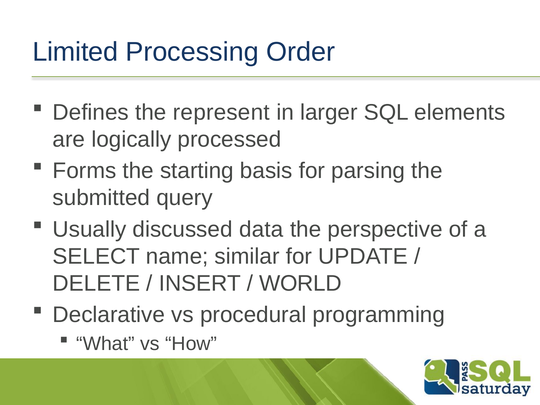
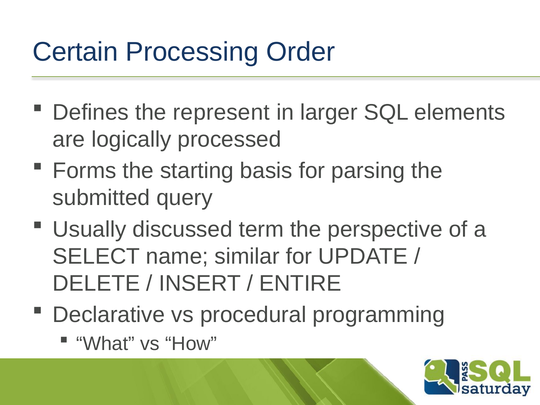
Limited: Limited -> Certain (75, 52)
data: data -> term (261, 229)
WORLD: WORLD -> ENTIRE (300, 283)
